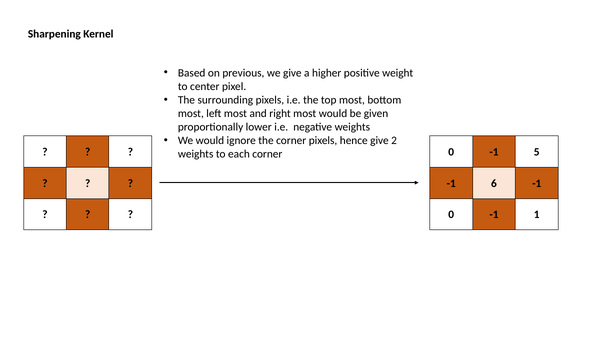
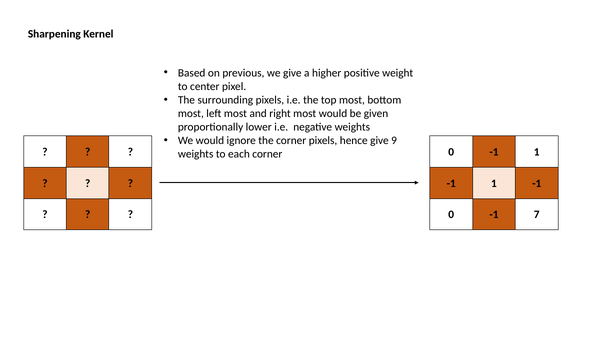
2: 2 -> 9 (394, 140)
0 -1 5: 5 -> 1 (537, 152)
6: 6 -> 1 (494, 183)
1: 1 -> 7 (537, 215)
